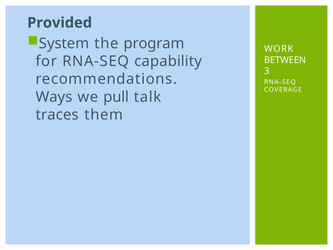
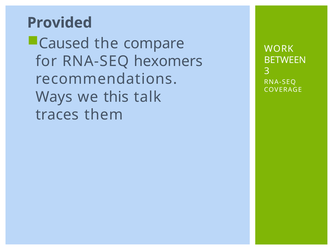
System: System -> Caused (64, 43)
program: program -> compare (154, 43)
capability: capability -> hexomers (168, 61)
pull: pull -> this (116, 97)
